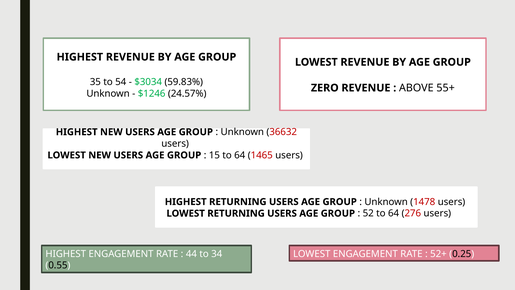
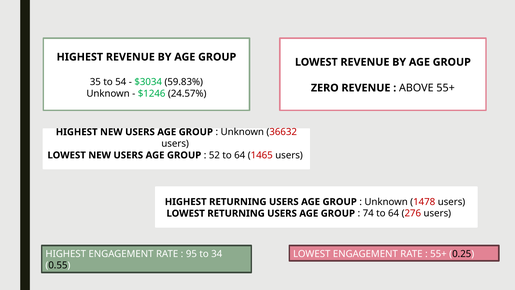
15: 15 -> 52 (214, 155)
52: 52 -> 74 (368, 213)
44: 44 -> 95 (191, 254)
52+: 52+ -> 55+ (438, 254)
